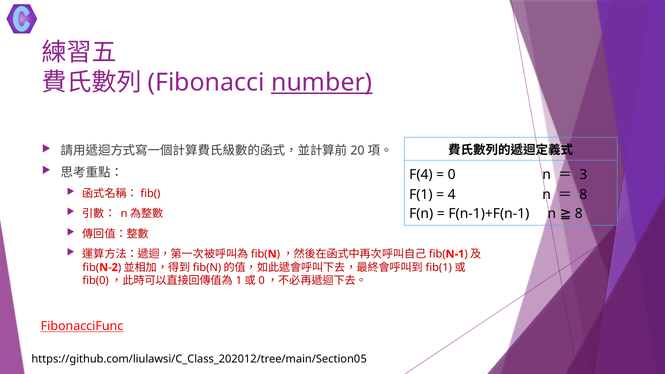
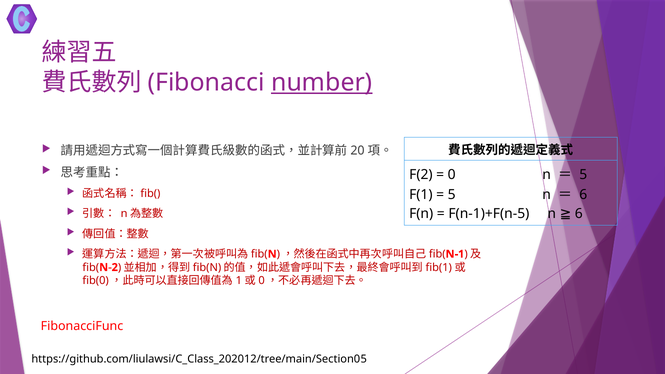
F(4: F(4 -> F(2 (421, 175)
3: 3 -> 5 (583, 175)
4: 4 -> 5 (452, 195)
8: 8 -> 6 (583, 195)
F(n-1)+F(n-1: F(n-1)+F(n-1 -> F(n-1)+F(n-5 (489, 214)
n 8: 8 -> 6 (579, 214)
FibonacciFunc underline: present -> none (82, 326)
